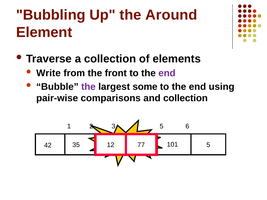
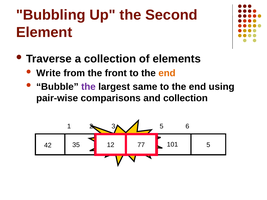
Around: Around -> Second (171, 15)
end colour: purple -> orange (167, 73)
some: some -> same (145, 87)
